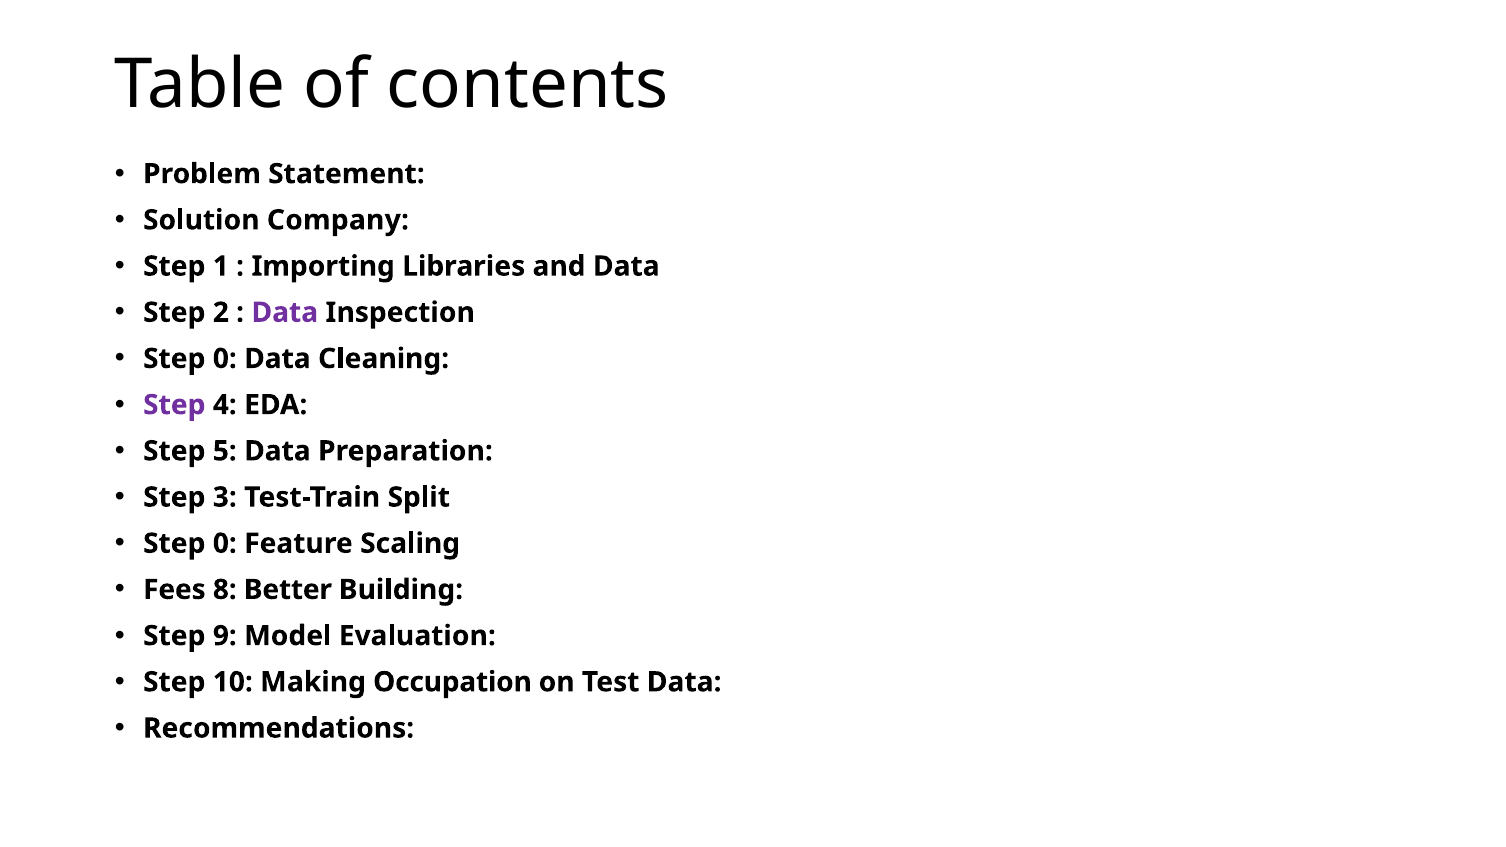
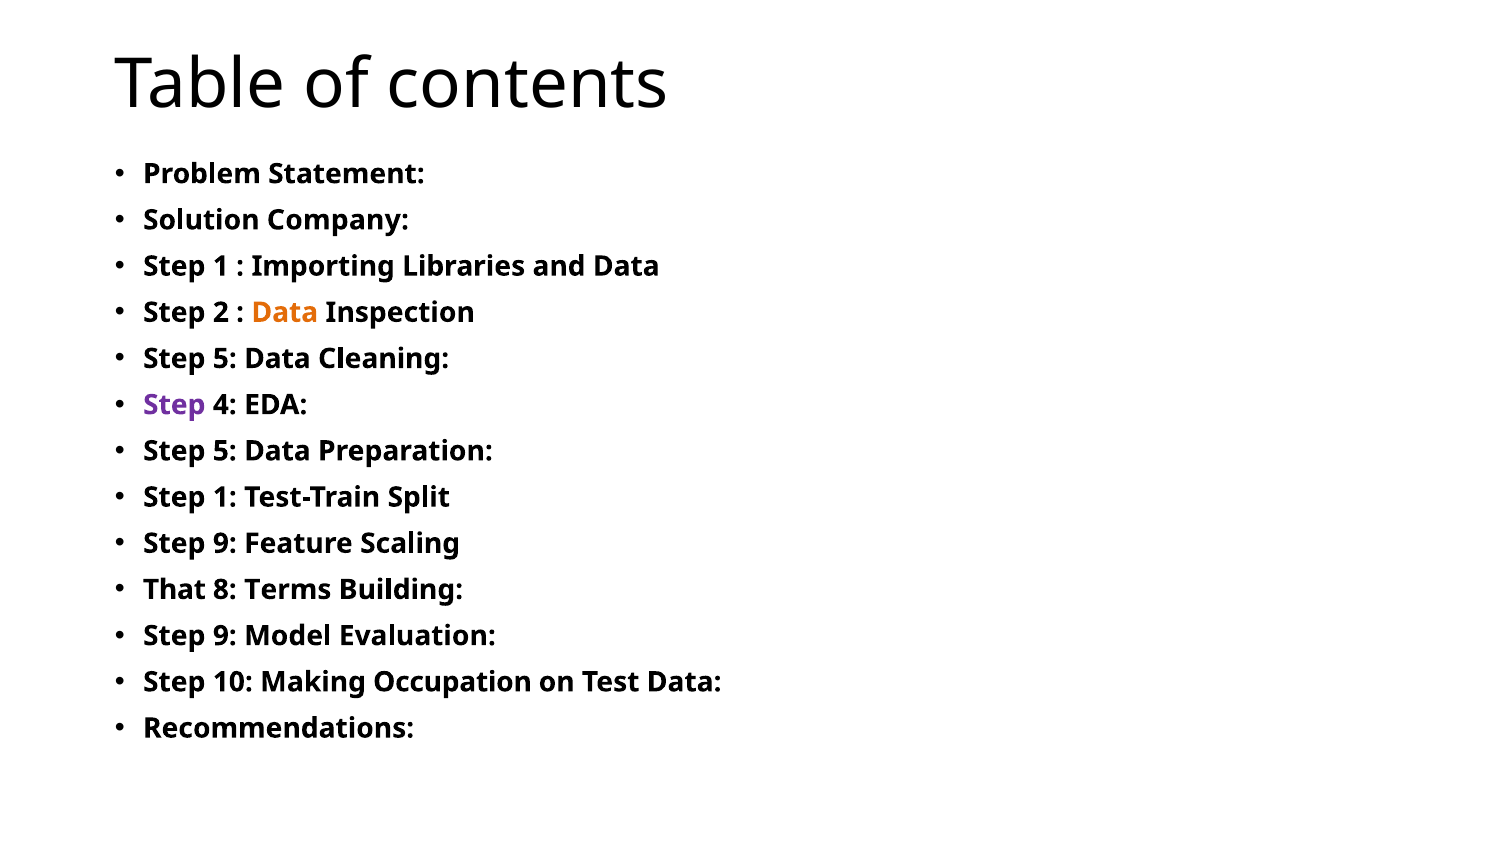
Data colour: purple -> orange (285, 313)
0: 0 -> 5 (225, 359)
3: 3 -> 1 (225, 497)
0: 0 -> 9 (225, 544)
Fees: Fees -> That (174, 590)
Better: Better -> Terms (288, 590)
